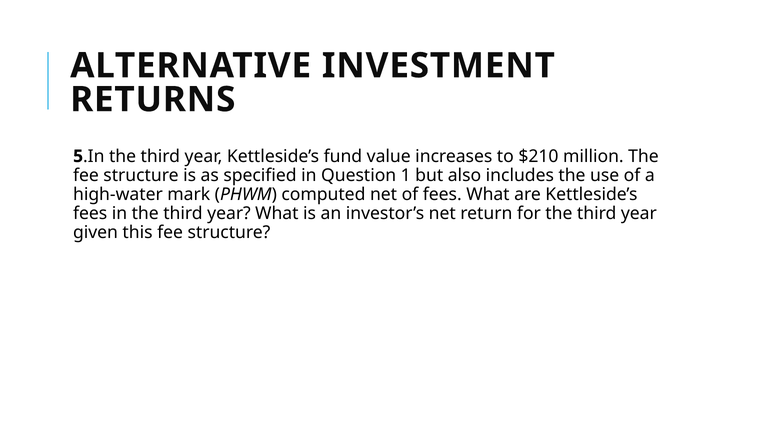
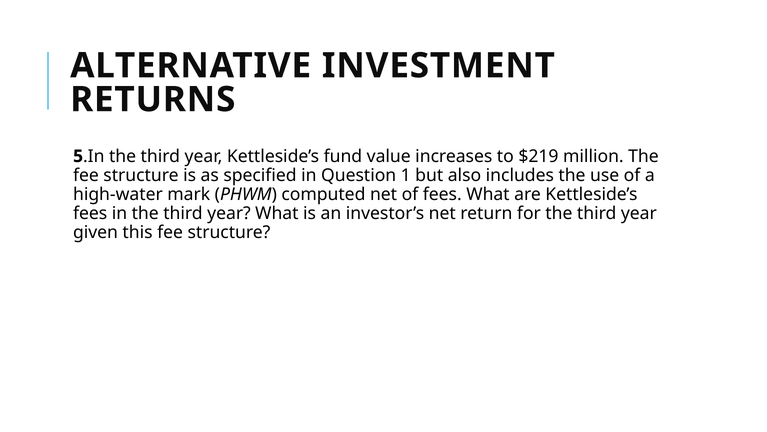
$210: $210 -> $219 (538, 156)
